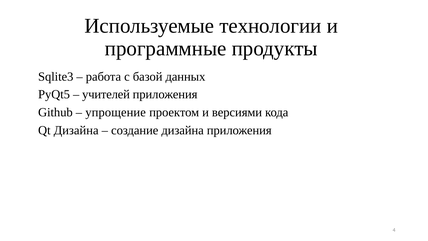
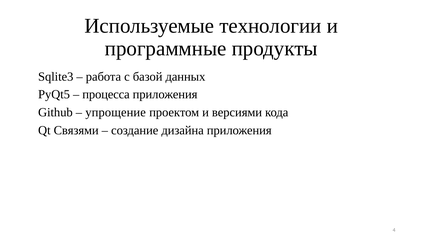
учителей: учителей -> процесса (106, 94)
Qt Дизайна: Дизайна -> Связями (76, 130)
